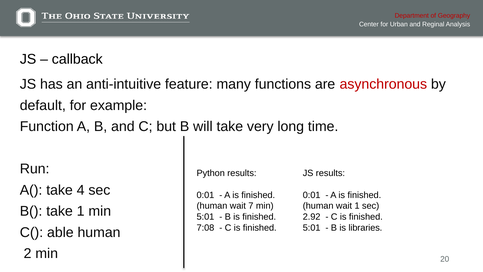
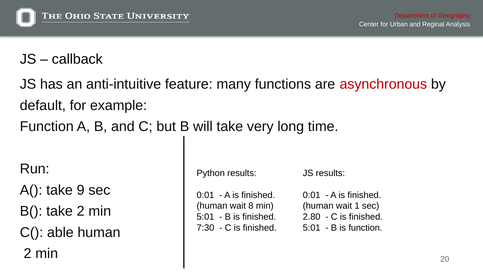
4: 4 -> 9 (81, 190)
7: 7 -> 8 (251, 206)
take 1: 1 -> 2 (81, 211)
2.92: 2.92 -> 2.80 (312, 217)
7:08: 7:08 -> 7:30 (205, 227)
is libraries: libraries -> function (365, 227)
